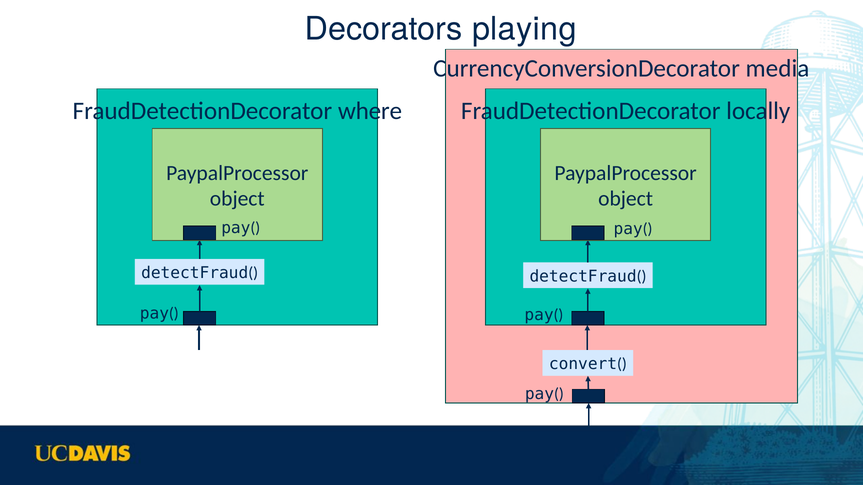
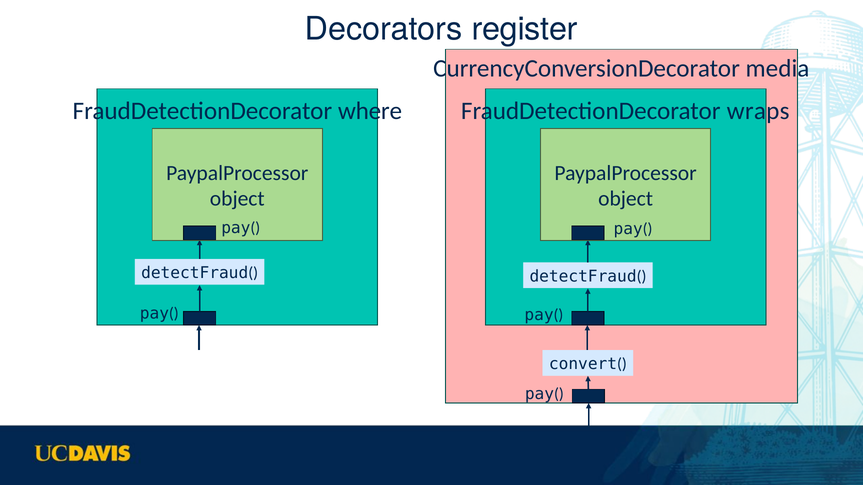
playing: playing -> register (525, 29)
locally: locally -> wraps (758, 111)
